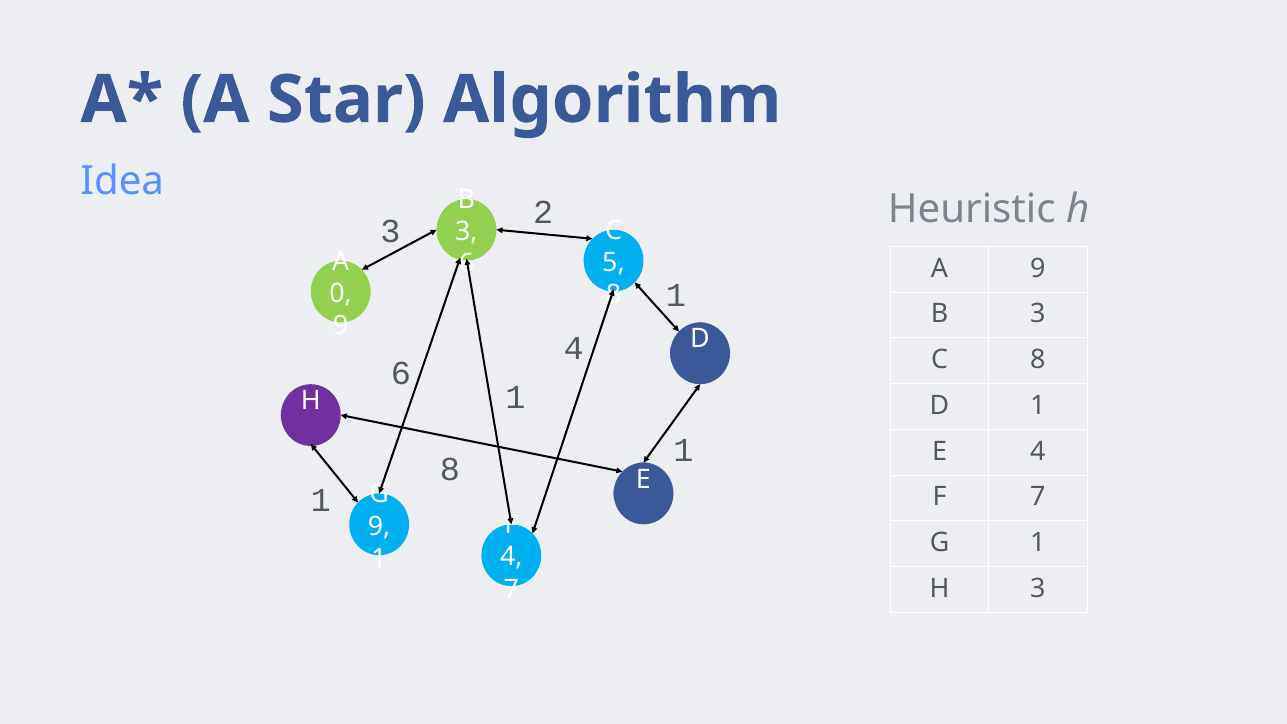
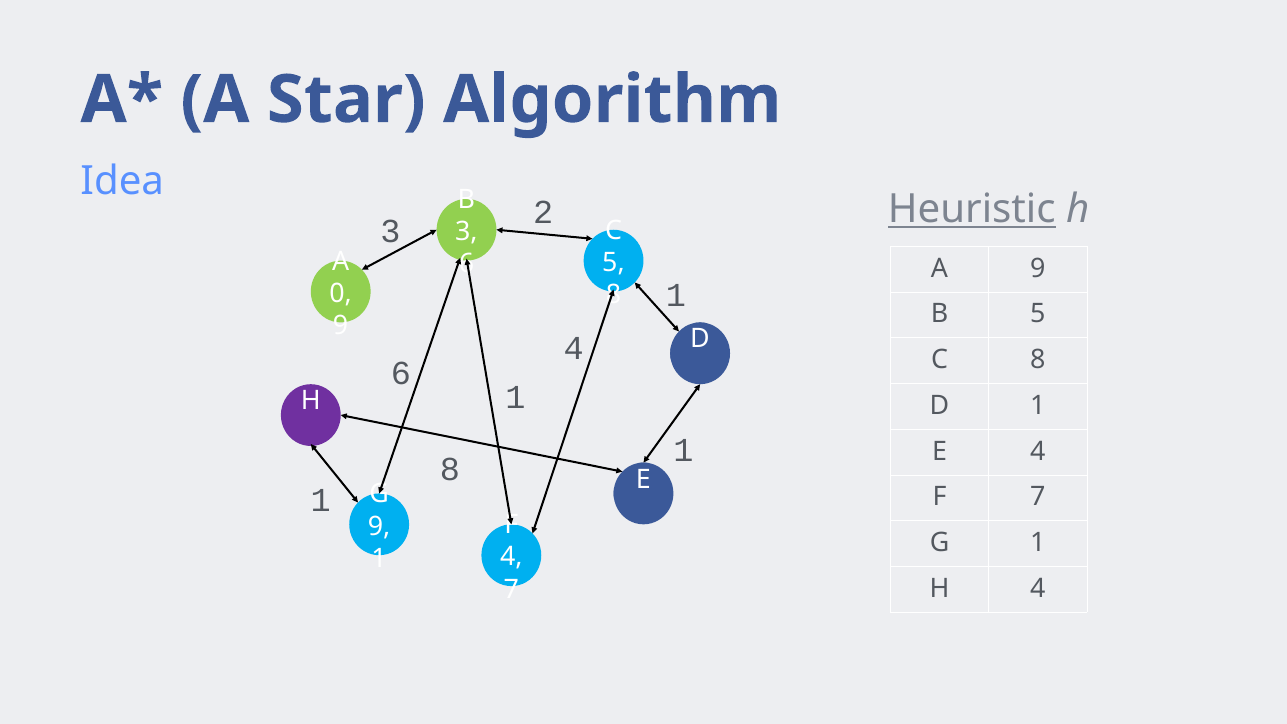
Heuristic underline: none -> present (972, 210)
3: 3 -> 5 (1038, 314)
3: 3 -> 4 (1038, 588)
